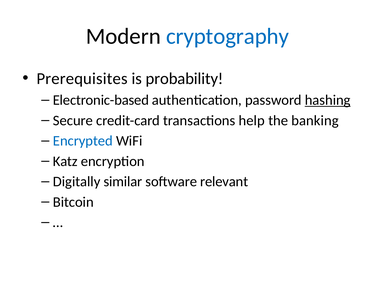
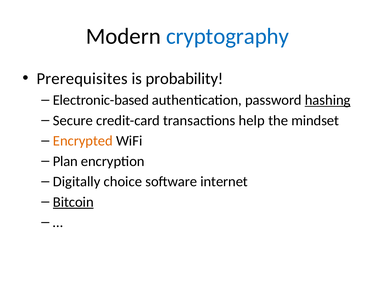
banking: banking -> mindset (315, 121)
Encrypted colour: blue -> orange (83, 141)
Katz: Katz -> Plan (65, 161)
similar: similar -> choice (123, 182)
relevant: relevant -> internet (224, 182)
Bitcoin underline: none -> present (73, 202)
